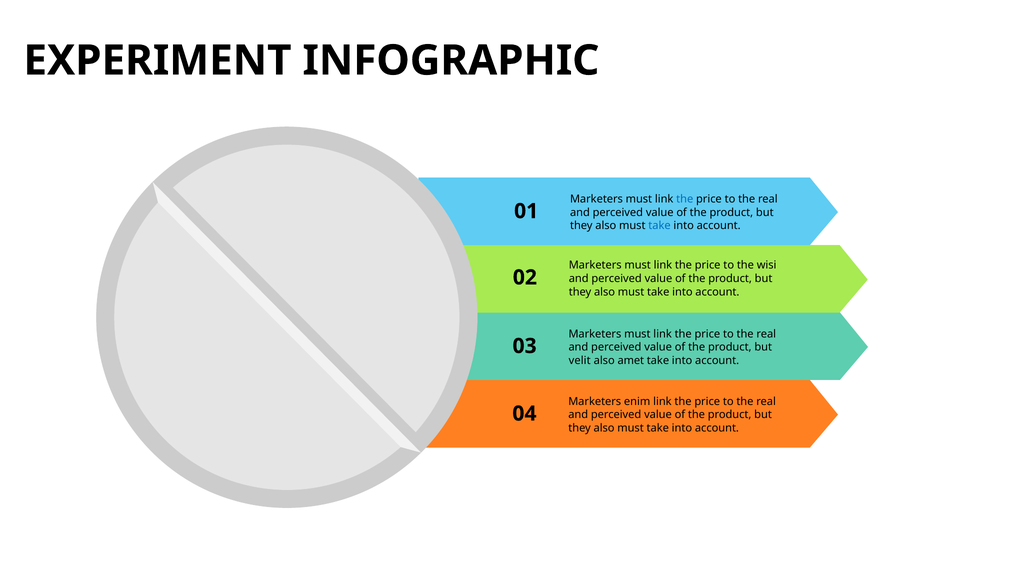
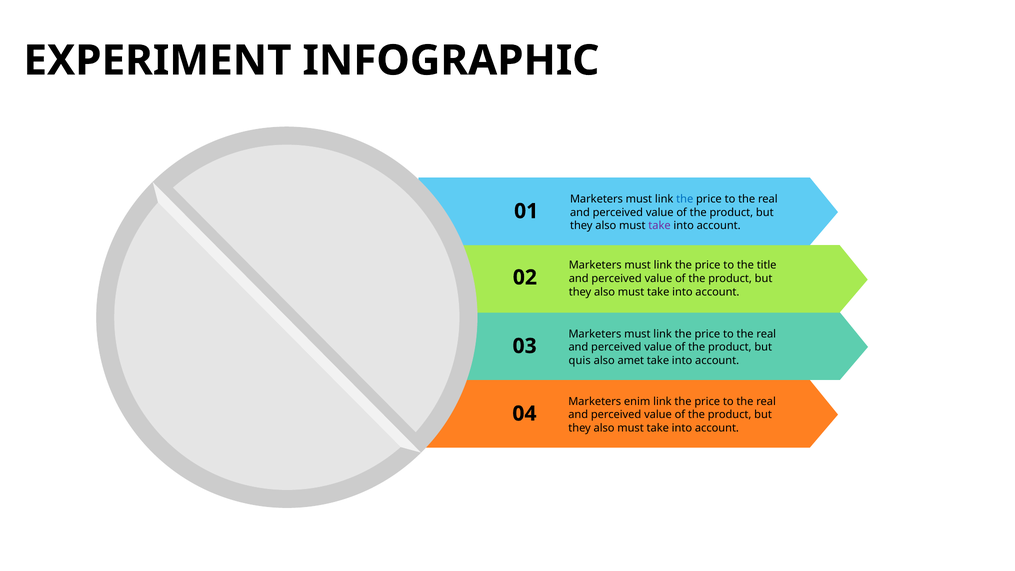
take colour: blue -> purple (660, 226)
wisi: wisi -> title (767, 265)
velit: velit -> quis (580, 361)
